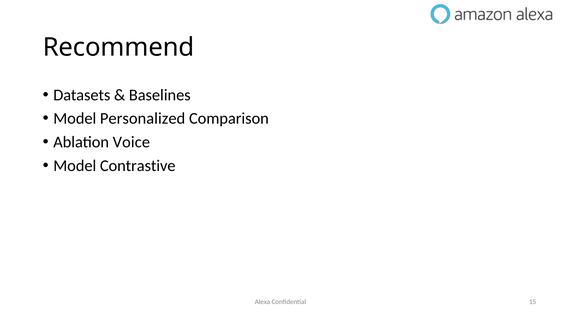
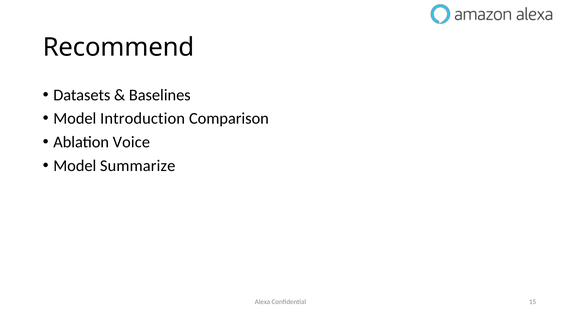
Personalized: Personalized -> Introduction (143, 118)
Contrastive: Contrastive -> Summarize (138, 165)
